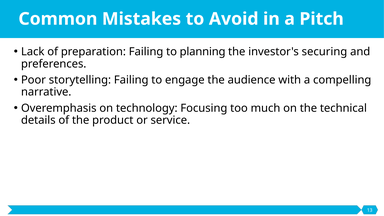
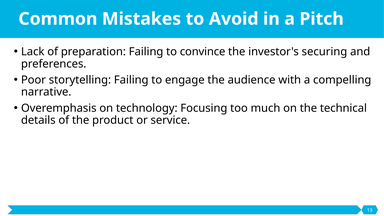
planning: planning -> convince (203, 52)
